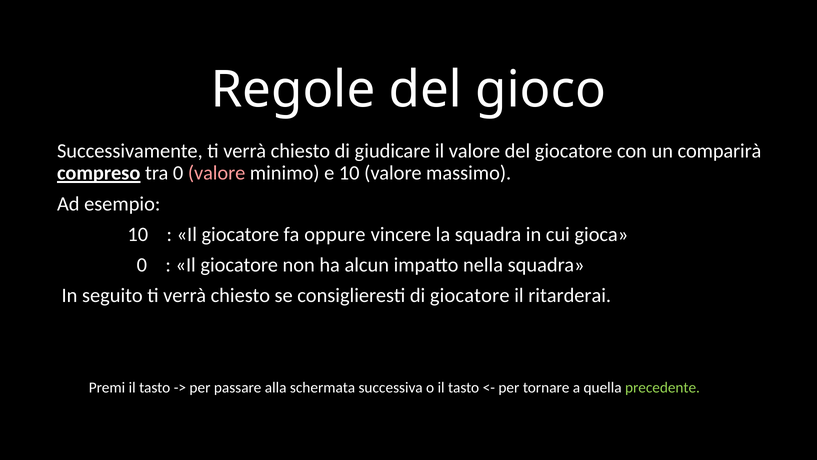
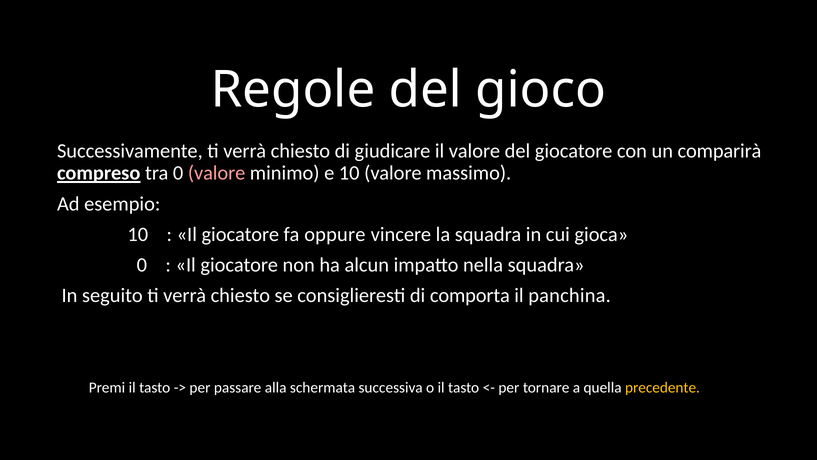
di giocatore: giocatore -> comporta (470, 295)
ritarderai: ritarderai -> panchina (570, 295)
precedente colour: light green -> yellow (663, 387)
